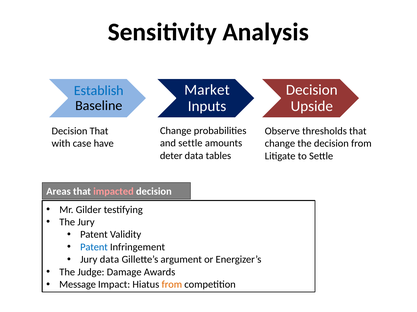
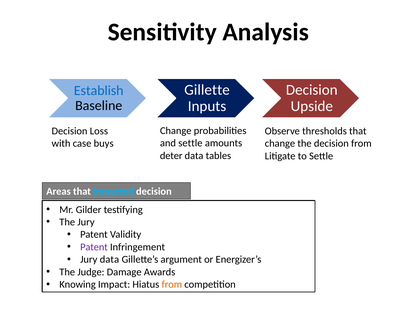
Market: Market -> Gillette (207, 90)
Decision That: That -> Loss (99, 131)
have: have -> buys (104, 144)
impacted colour: pink -> light blue (113, 192)
Patent colour: blue -> purple (94, 248)
Message: Message -> Knowing (78, 285)
